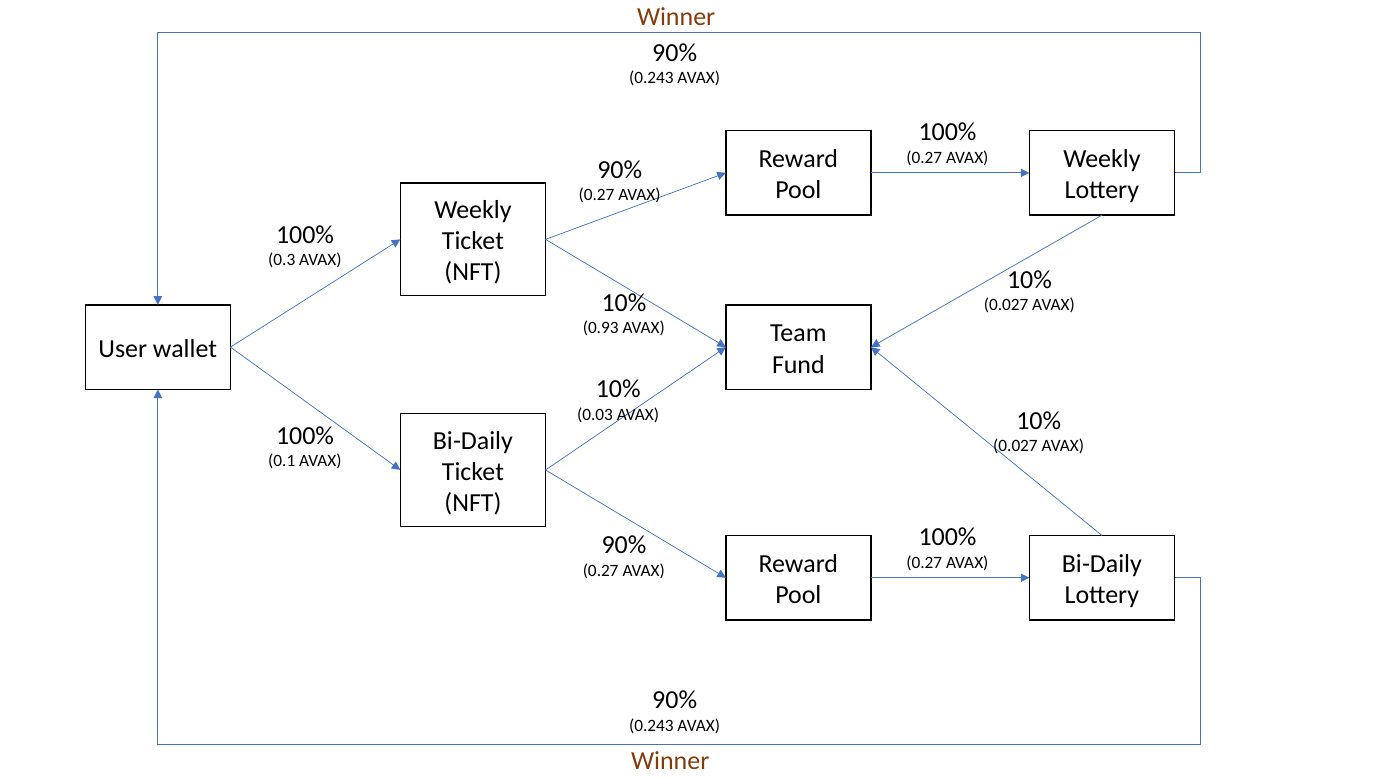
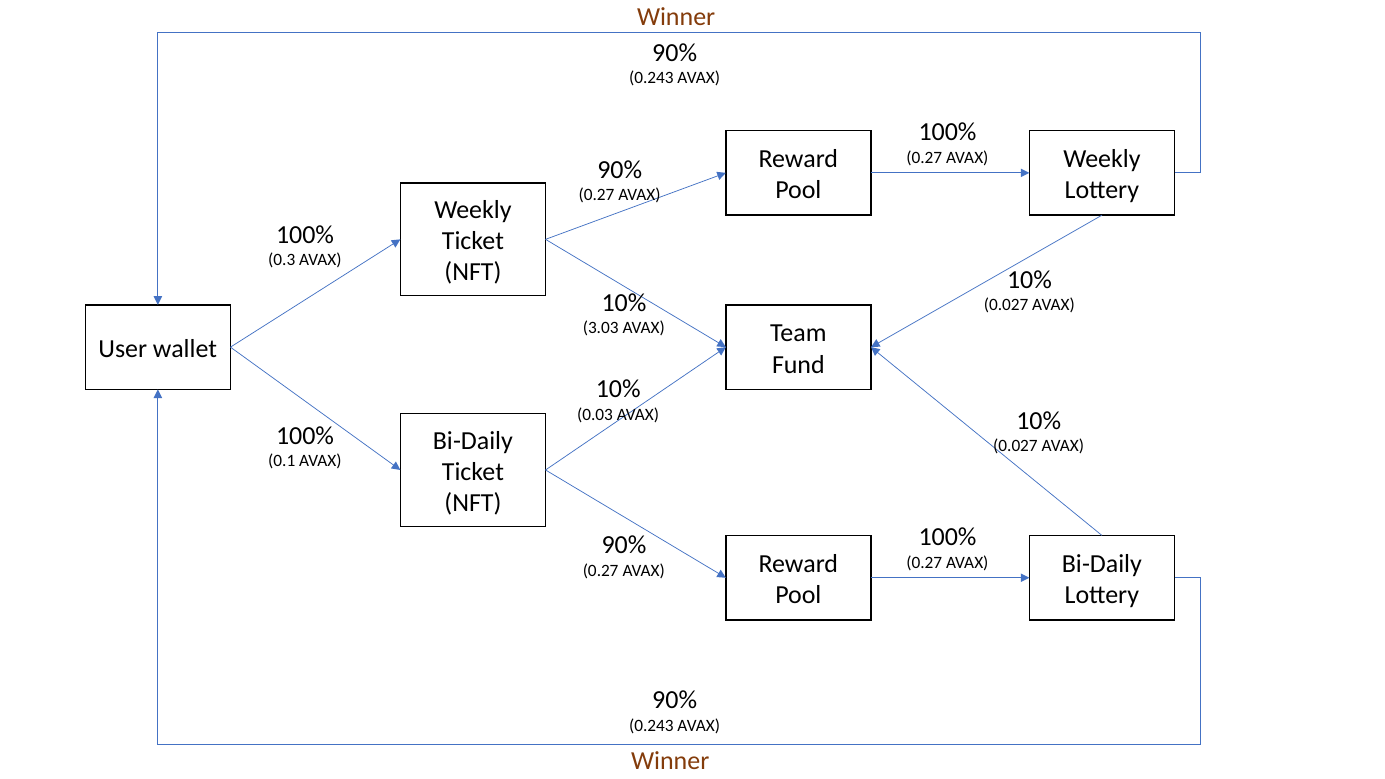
0.93: 0.93 -> 3.03 (601, 328)
